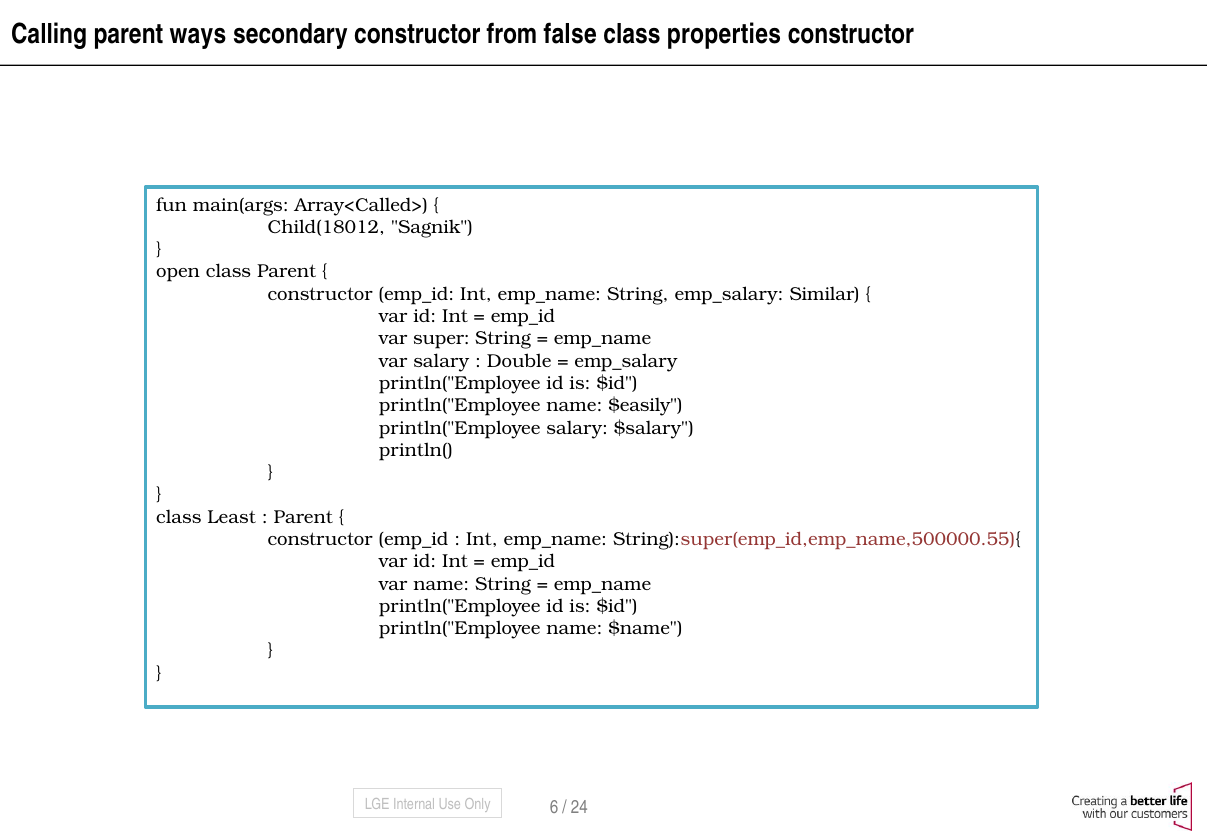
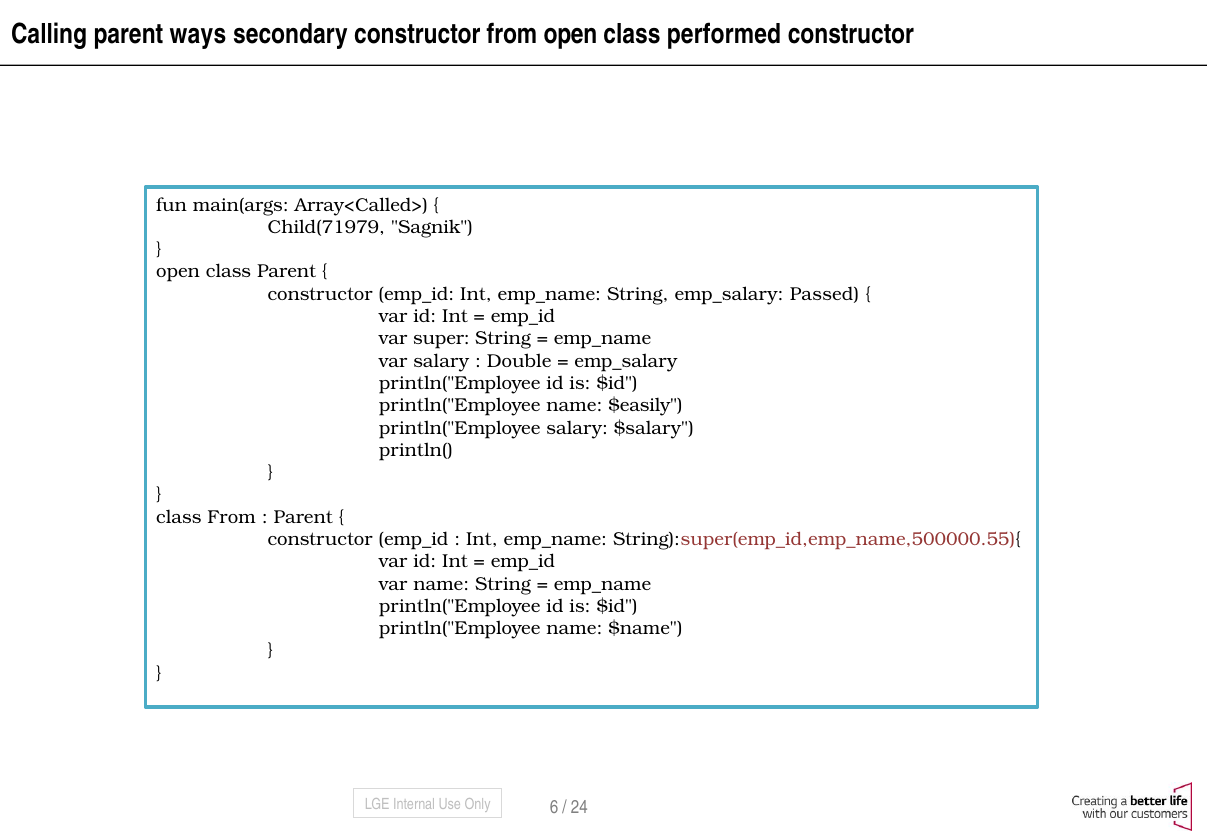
from false: false -> open (570, 35)
properties: properties -> performed (724, 35)
Child(18012: Child(18012 -> Child(71979 (326, 227)
Similar: Similar -> Passed (824, 294)
class Least: Least -> From (232, 517)
